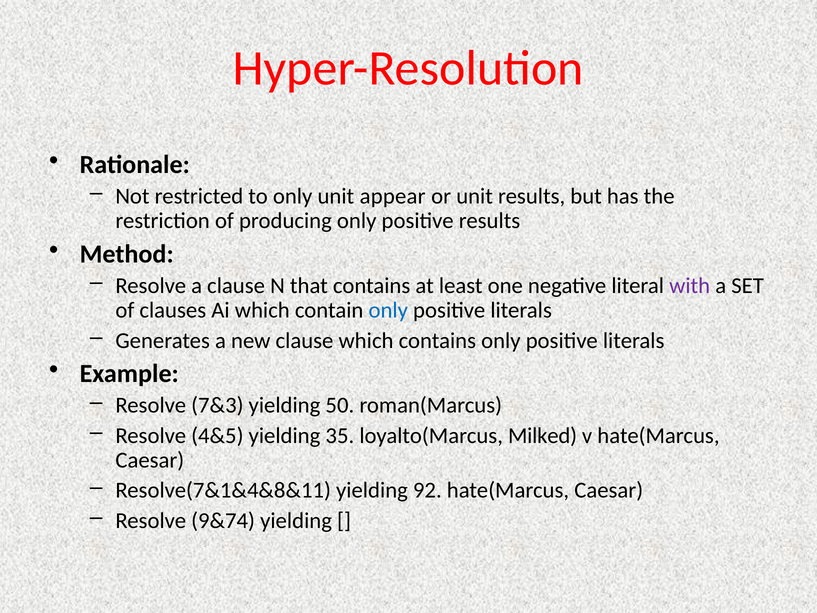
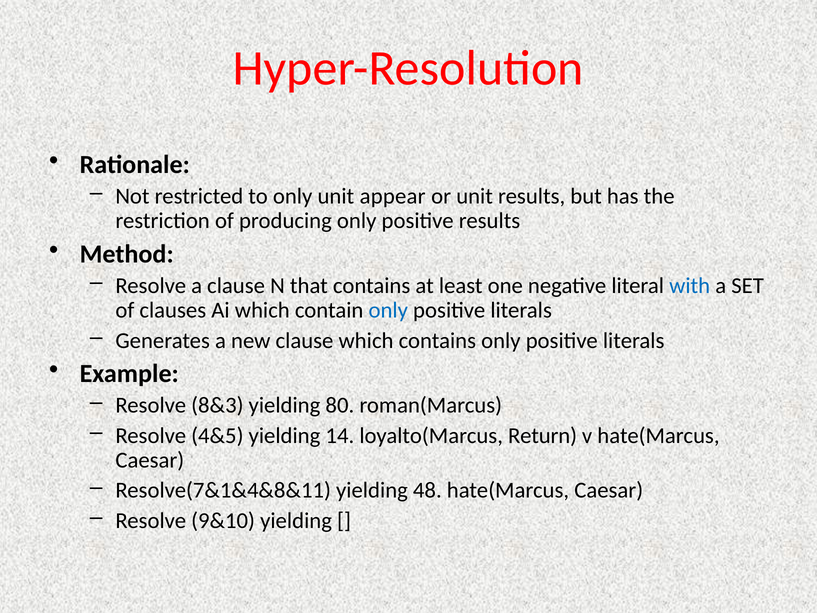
with colour: purple -> blue (690, 286)
7&3: 7&3 -> 8&3 (217, 405)
50: 50 -> 80 (340, 405)
35: 35 -> 14 (340, 436)
Milked: Milked -> Return (543, 436)
92: 92 -> 48 (427, 490)
9&74: 9&74 -> 9&10 (223, 521)
